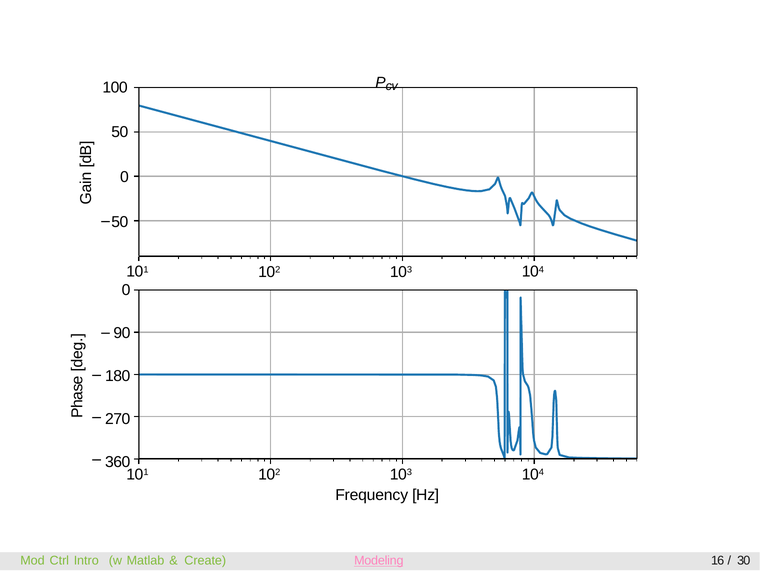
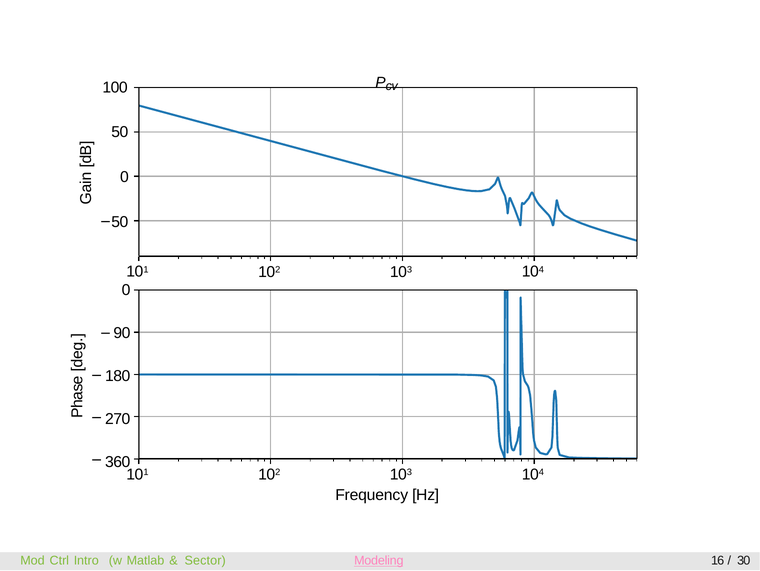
Create: Create -> Sector (205, 560)
